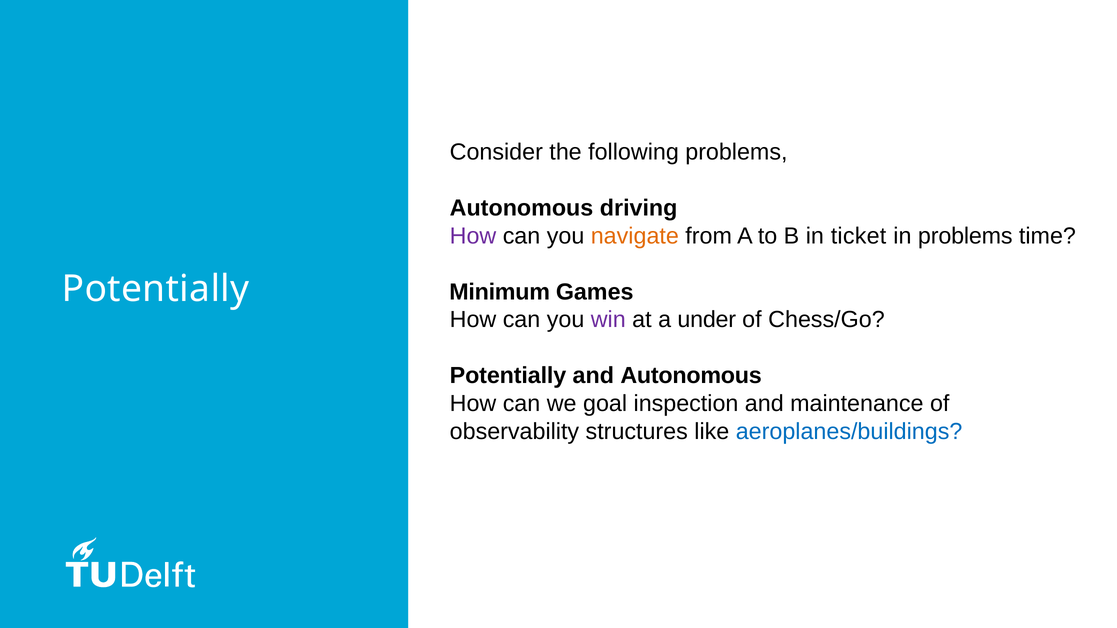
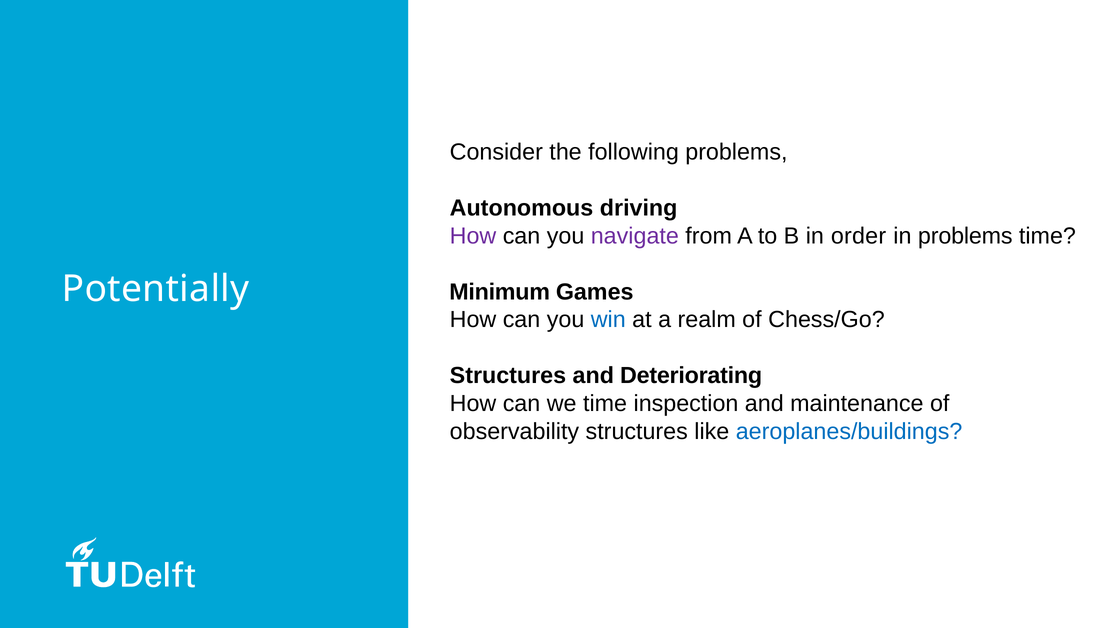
navigate colour: orange -> purple (635, 236)
ticket: ticket -> order (859, 236)
win colour: purple -> blue (608, 320)
under: under -> realm (707, 320)
Potentially: Potentially -> Structures (508, 376)
and Autonomous: Autonomous -> Deteriorating (691, 376)
we goal: goal -> time (605, 404)
